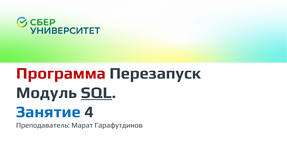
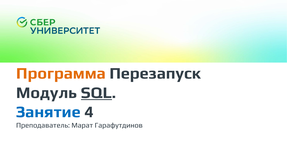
Программа colour: red -> orange (61, 74)
